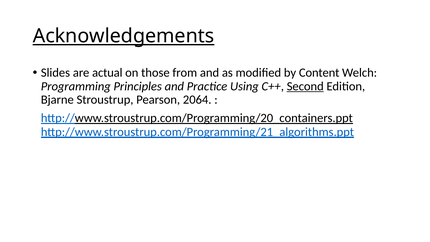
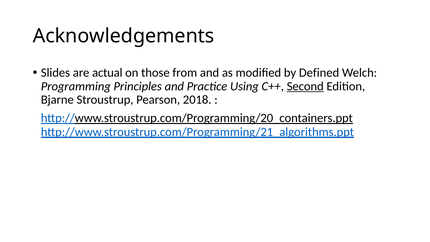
Acknowledgements underline: present -> none (124, 36)
Content: Content -> Defined (319, 73)
2064: 2064 -> 2018 (197, 100)
